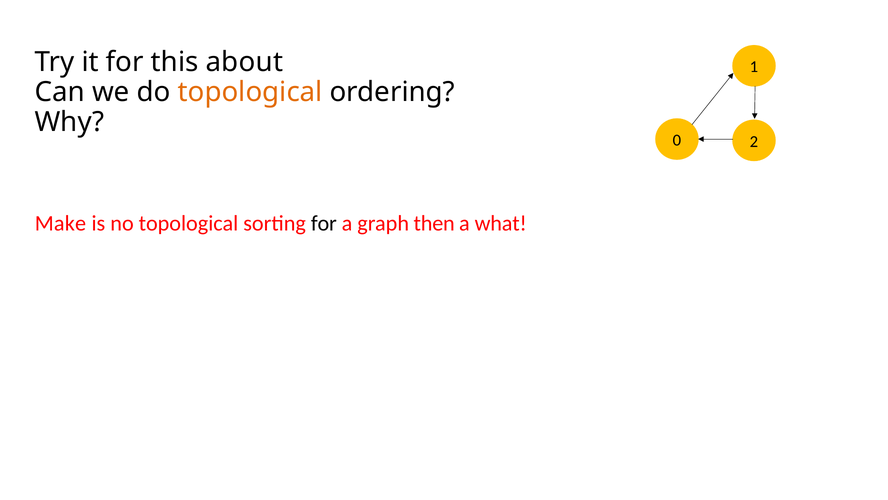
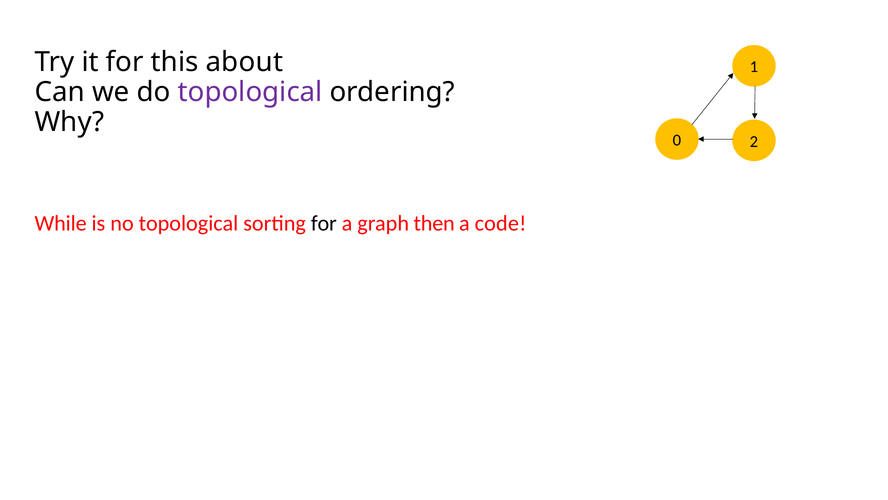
topological colour: orange -> purple (250, 92)
Make: Make -> While (61, 223)
what: what -> code (501, 223)
